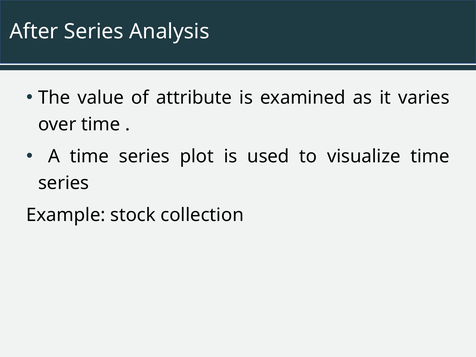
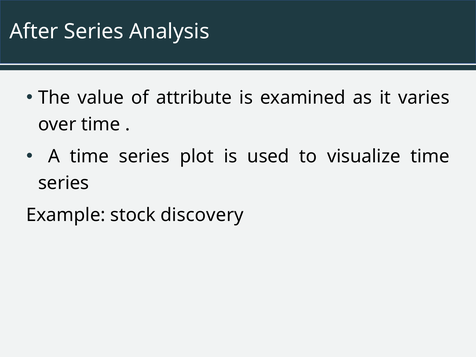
collection: collection -> discovery (202, 215)
